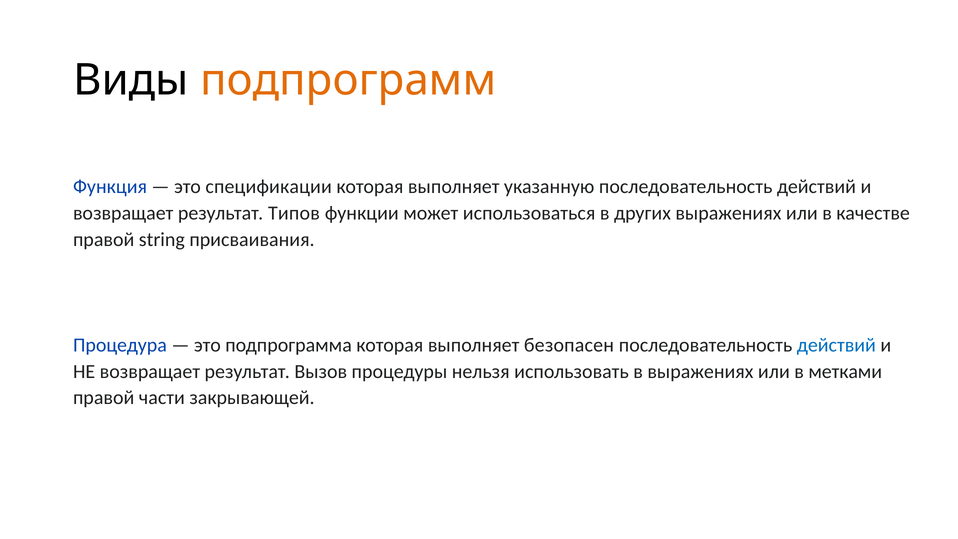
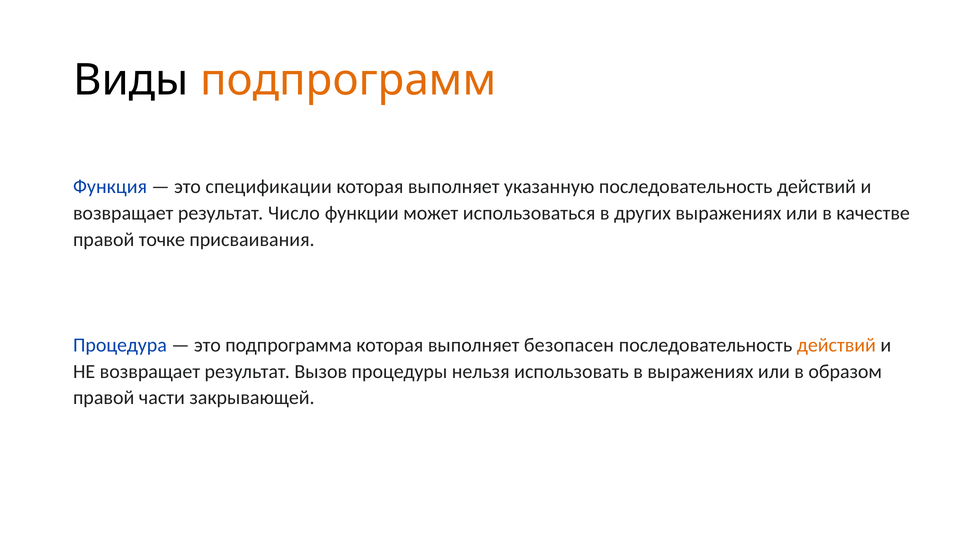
Типов: Типов -> Число (294, 213)
string: string -> точке (162, 240)
действий colour: blue -> orange (836, 345)
метками: метками -> образом (845, 371)
